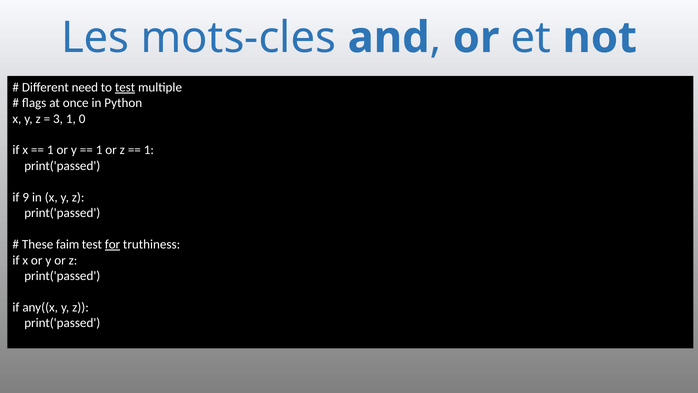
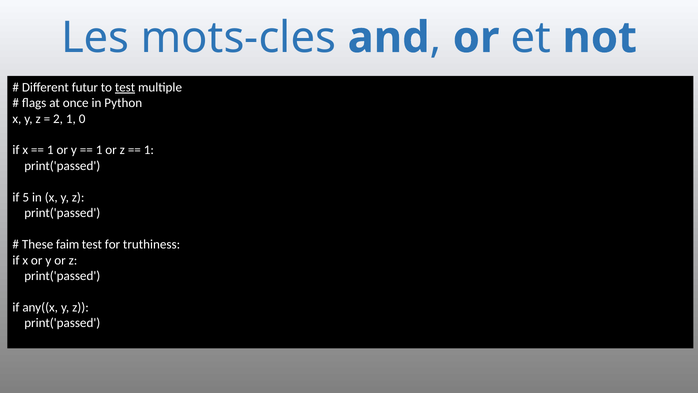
need: need -> futur (85, 87)
3: 3 -> 2 (58, 119)
9: 9 -> 5 (26, 197)
for underline: present -> none (113, 244)
